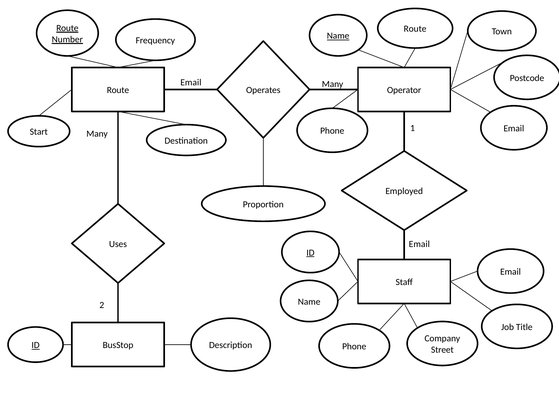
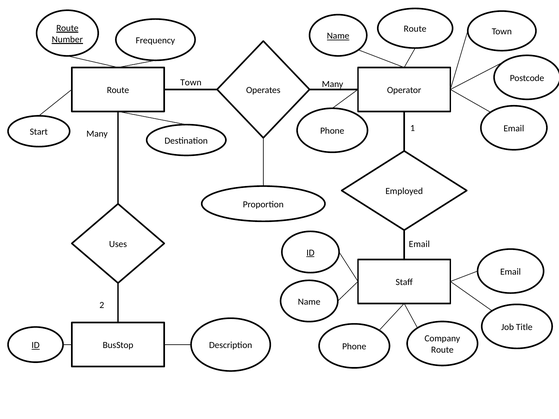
Email: Email -> Town (191, 83)
Street: Street -> Route (442, 350)
